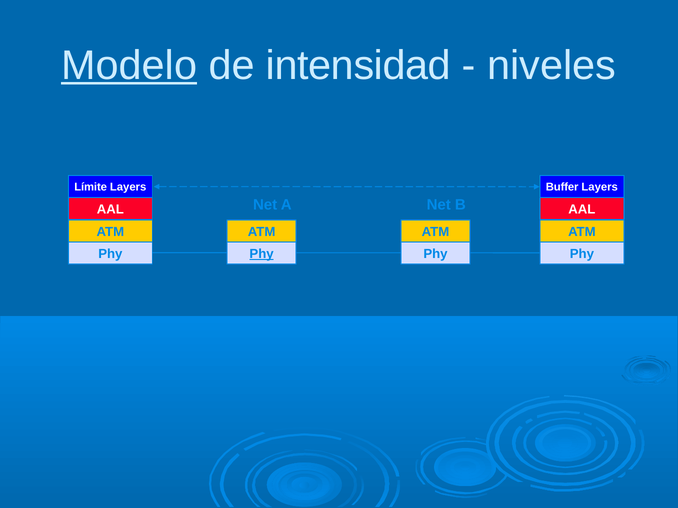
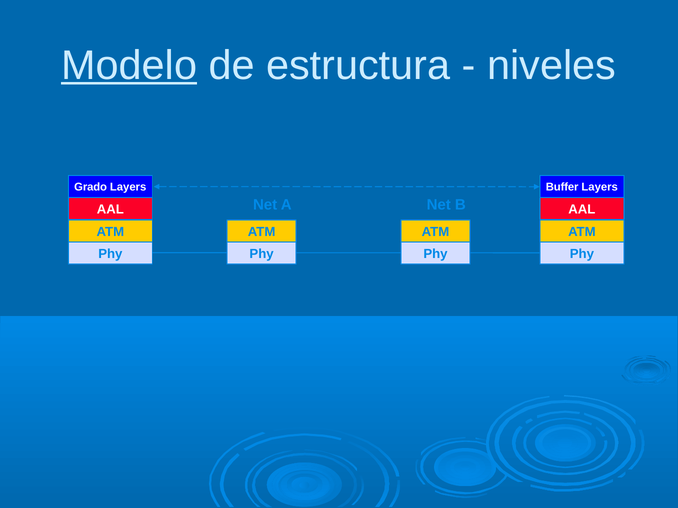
intensidad: intensidad -> estructura (358, 66)
Límite: Límite -> Grado (91, 187)
Phy underline: present -> none (262, 254)
